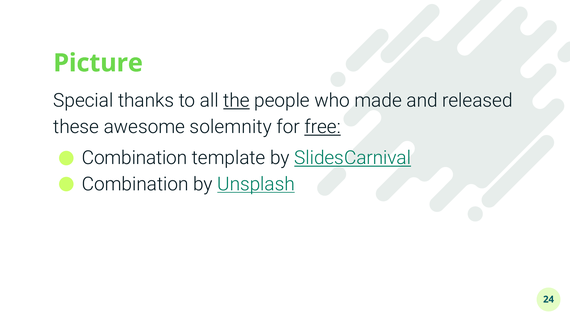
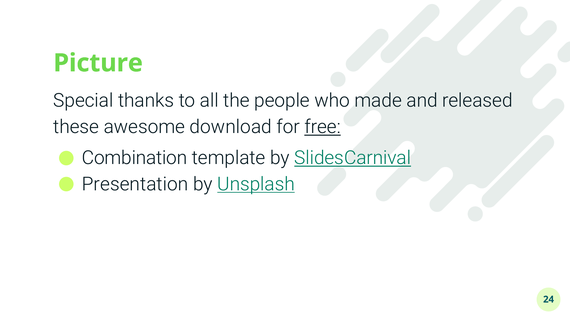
the underline: present -> none (236, 101)
solemnity: solemnity -> download (231, 127)
Combination: Combination -> Presentation (135, 184)
